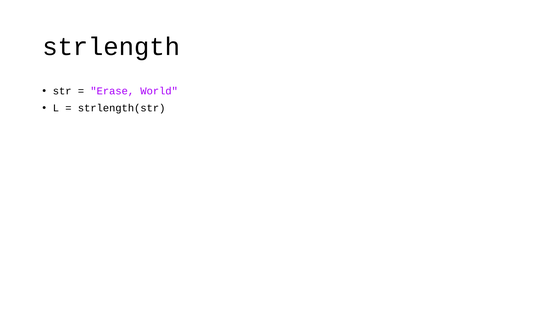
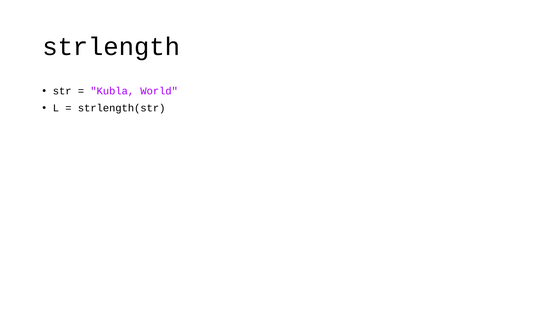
Erase: Erase -> Kubla (112, 91)
